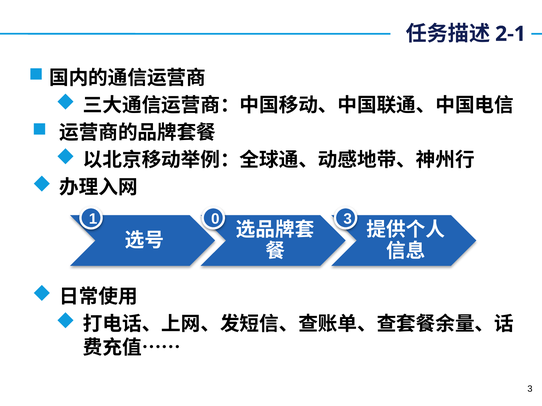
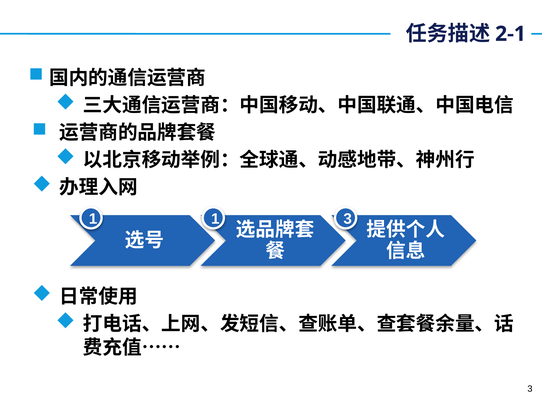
1 0: 0 -> 1 (215, 219)
